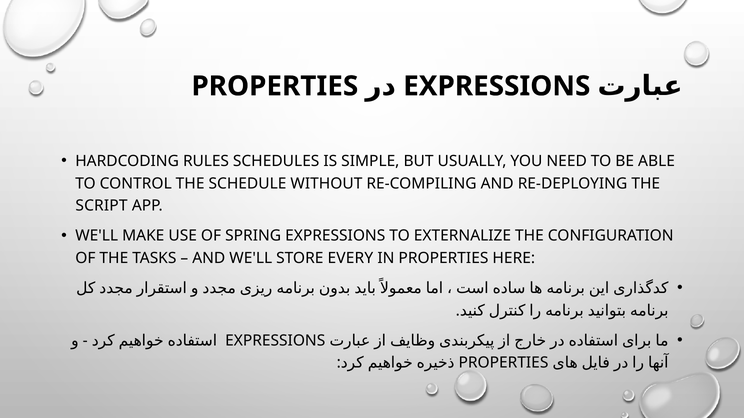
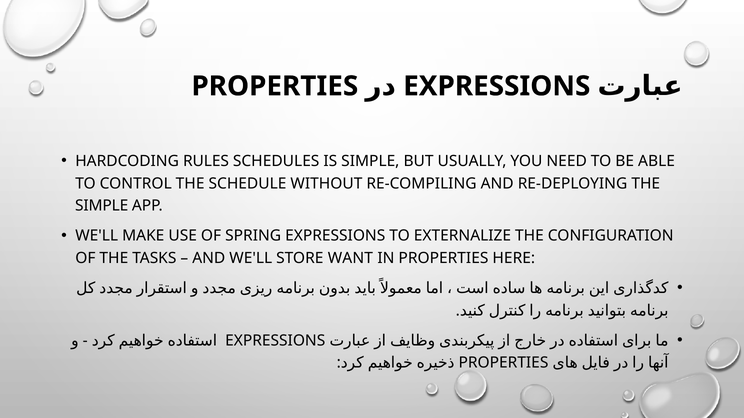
SCRIPT: SCRIPT -> SIMPLE (102, 206)
EVERY: EVERY -> WANT (350, 258)
